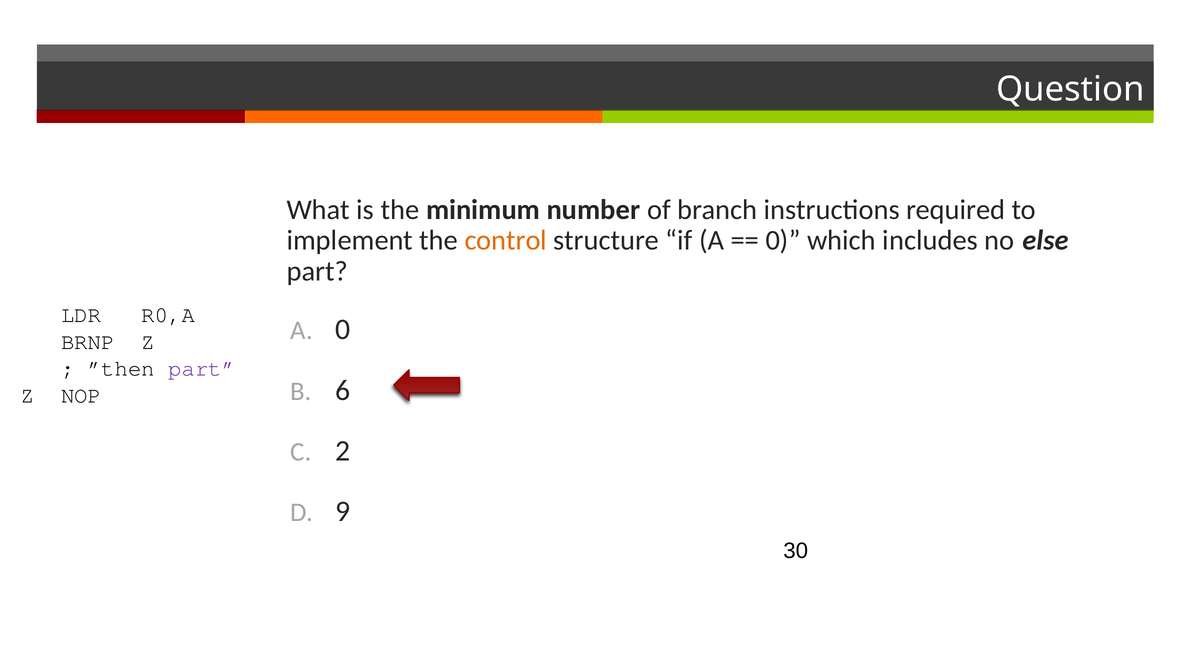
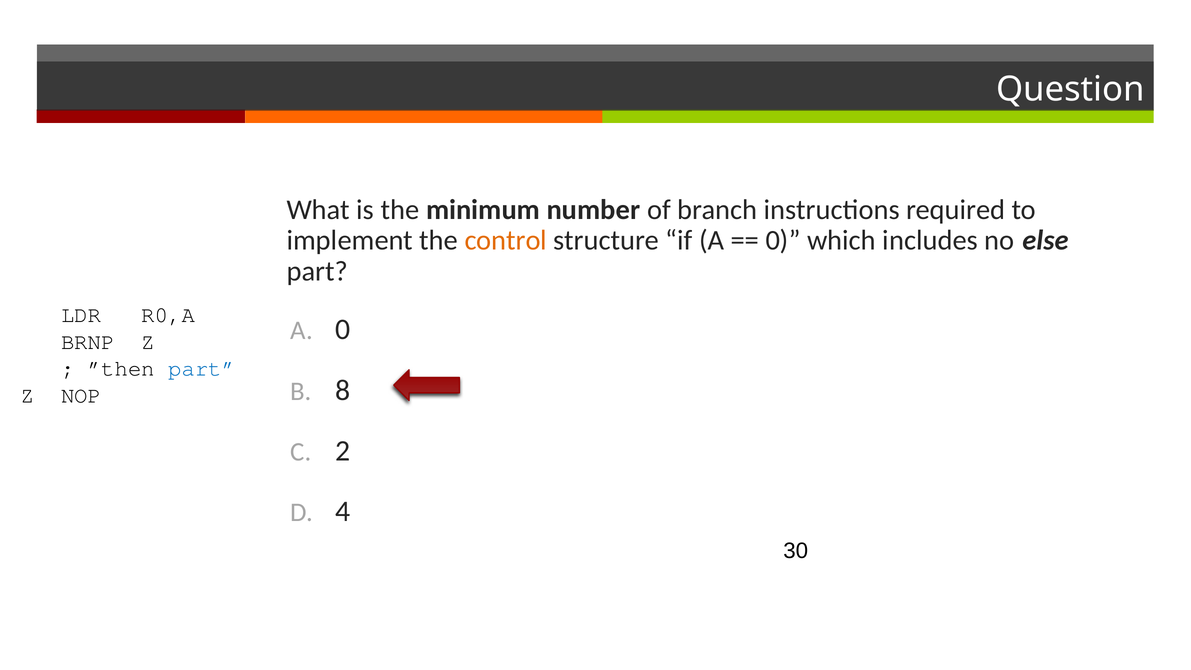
part colour: purple -> blue (202, 368)
6: 6 -> 8 (343, 390)
9: 9 -> 4 (343, 511)
